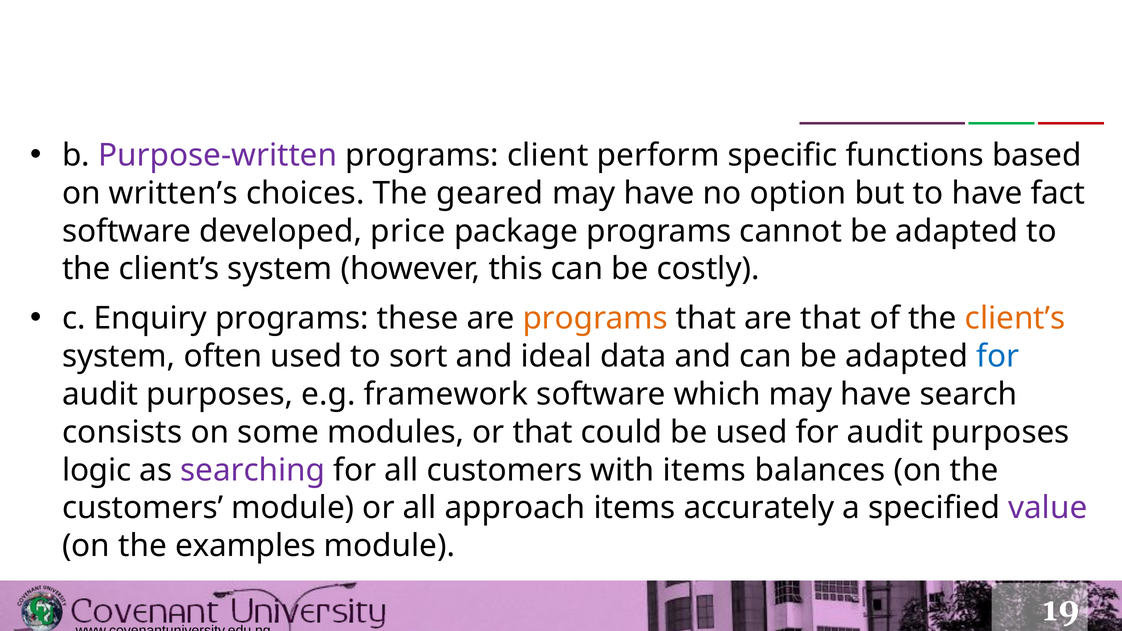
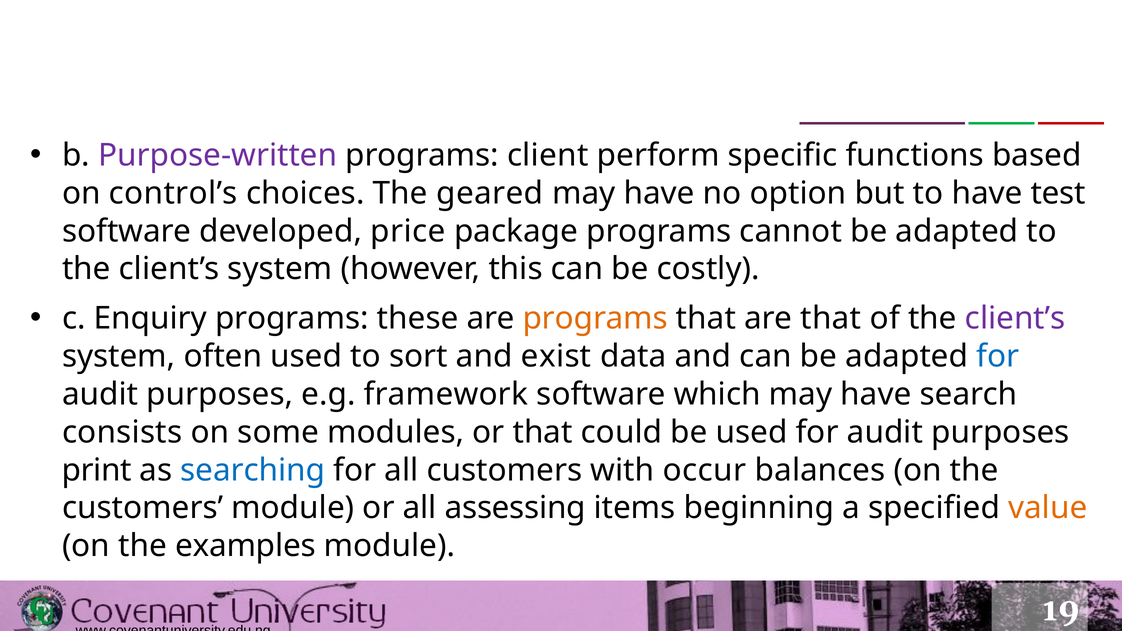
written’s: written’s -> control’s (173, 193)
fact: fact -> test (1058, 193)
client’s colour: orange -> purple (1015, 319)
ideal: ideal -> exist (556, 357)
logic: logic -> print (97, 470)
searching colour: purple -> blue (253, 470)
with items: items -> occur (704, 470)
approach: approach -> assessing (515, 508)
accurately: accurately -> beginning (759, 508)
value colour: purple -> orange (1048, 508)
